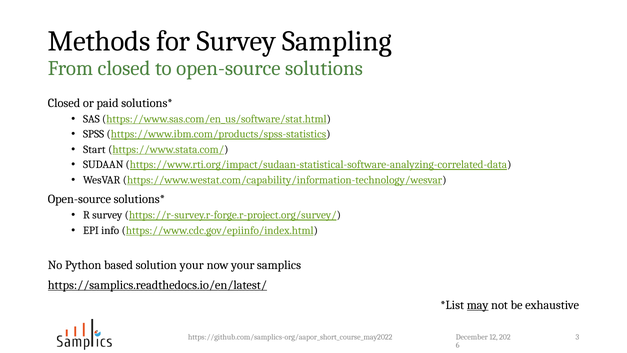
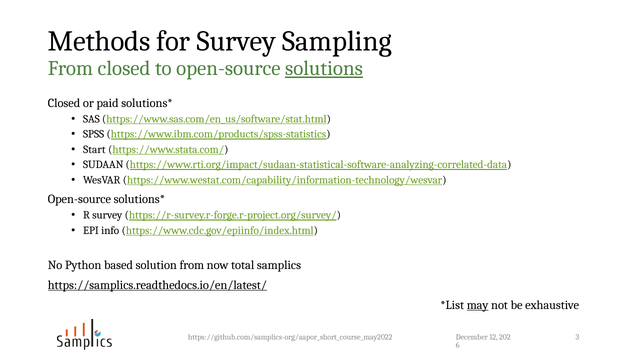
solutions underline: none -> present (324, 68)
solution your: your -> from (192, 265)
now your: your -> total (243, 265)
